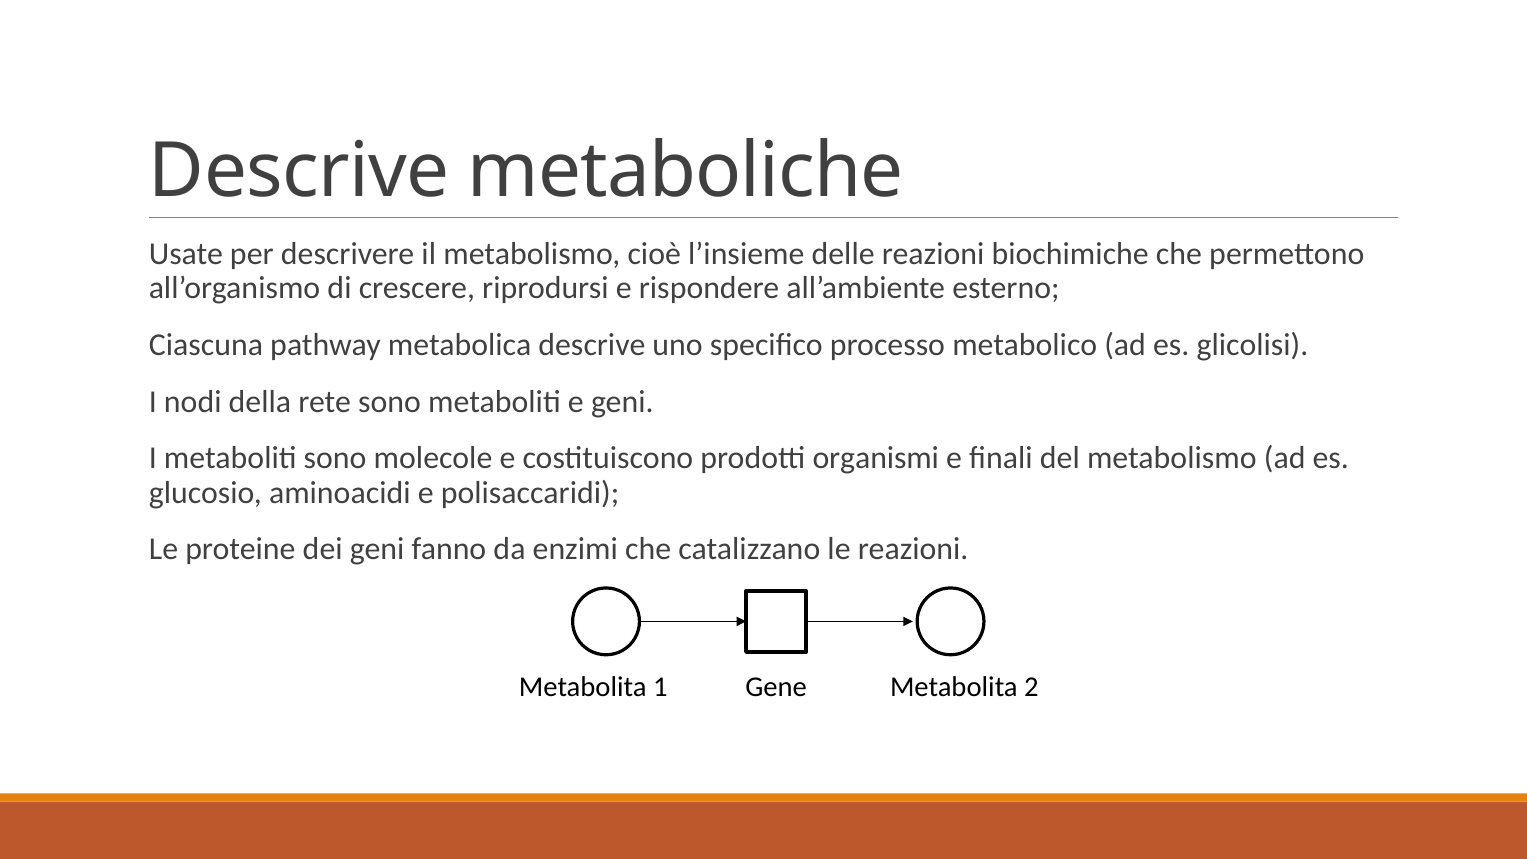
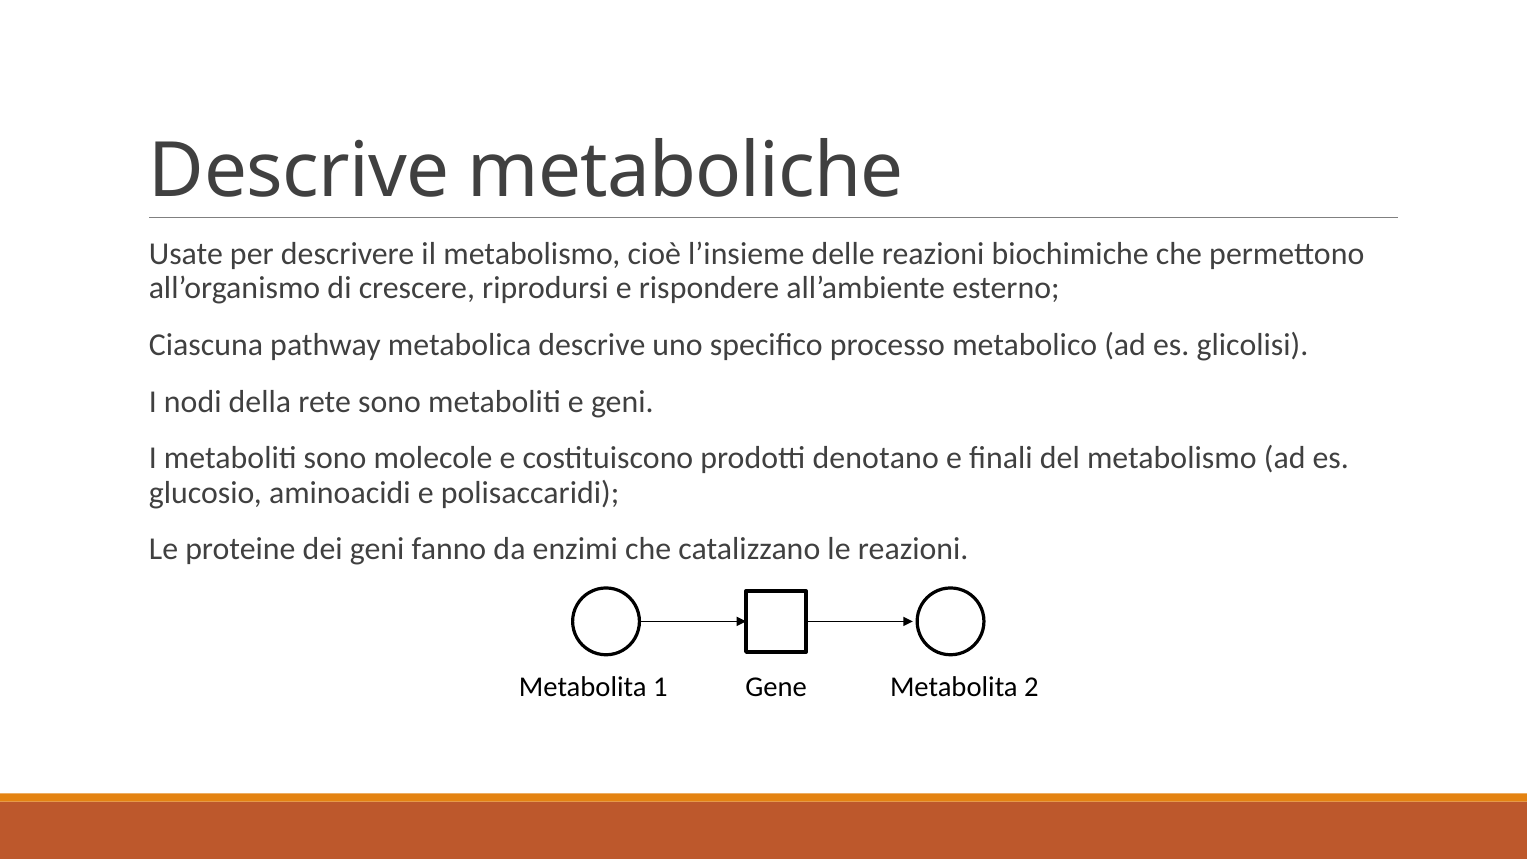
organismi: organismi -> denotano (876, 458)
